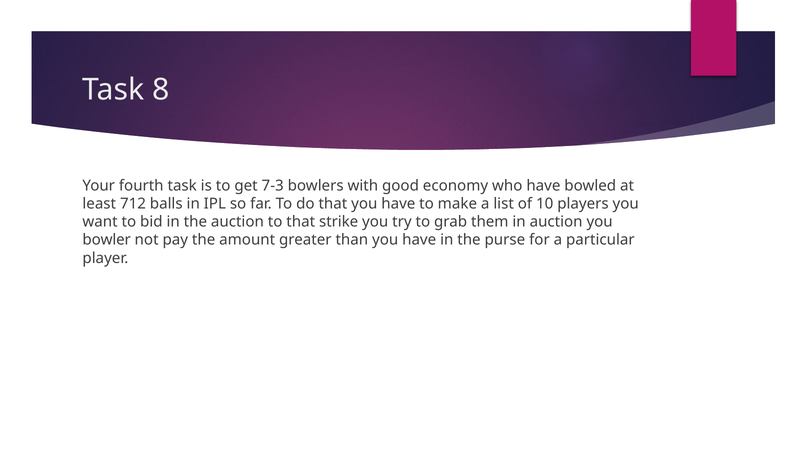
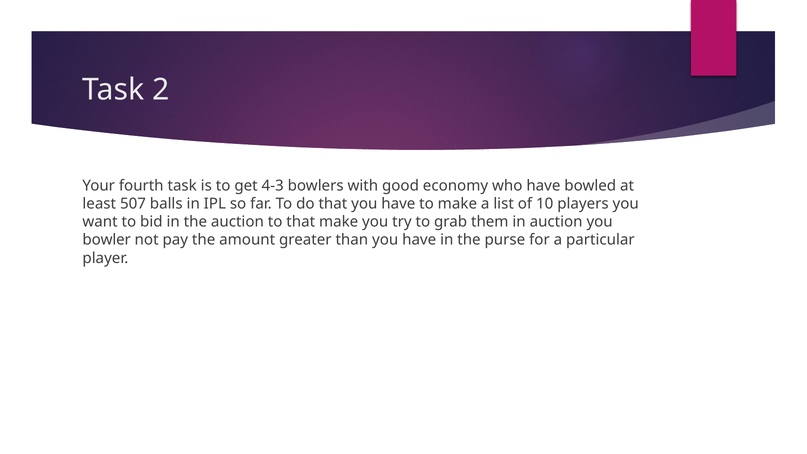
8: 8 -> 2 (161, 90)
7-3: 7-3 -> 4-3 (273, 185)
712: 712 -> 507 (133, 204)
that strike: strike -> make (339, 222)
